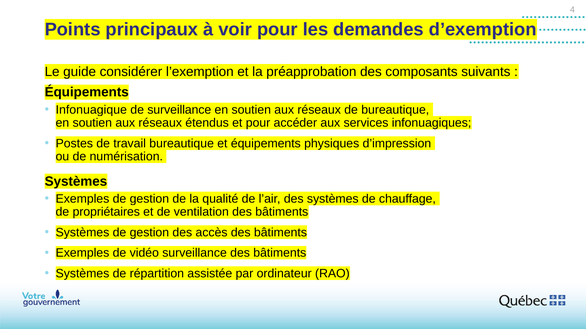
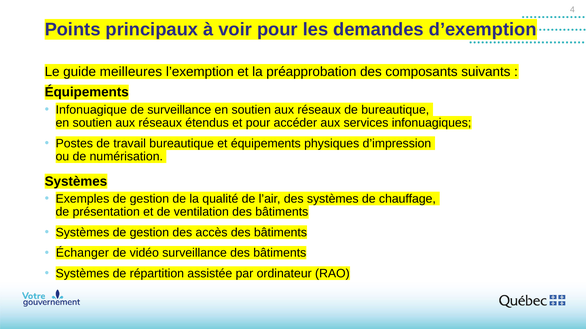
considérer: considérer -> meilleures (131, 72)
propriétaires: propriétaires -> présentation (106, 212)
Exemples: Exemples -> Échanger (82, 253)
